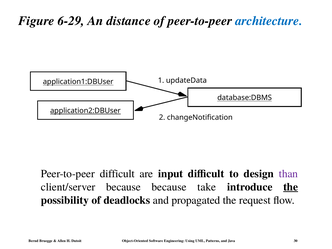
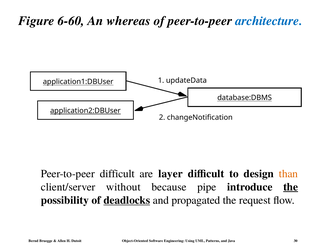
6-29: 6-29 -> 6-60 (71, 21)
distance: distance -> whereas (129, 21)
input: input -> layer (171, 174)
than colour: purple -> orange (289, 174)
client/server because: because -> without (123, 187)
take: take -> pipe (207, 187)
deadlocks underline: none -> present (127, 200)
